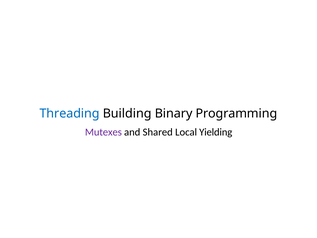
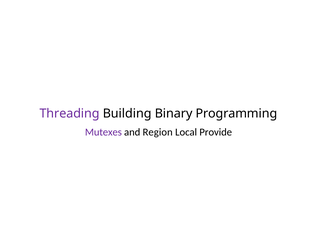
Threading colour: blue -> purple (70, 113)
Shared: Shared -> Region (158, 132)
Yielding: Yielding -> Provide (216, 132)
